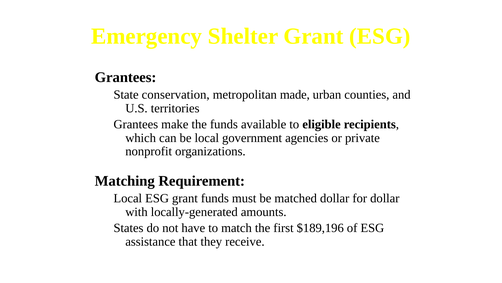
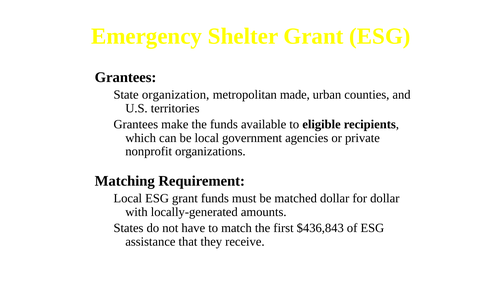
conservation: conservation -> organization (176, 94)
$189,196: $189,196 -> $436,843 (320, 228)
